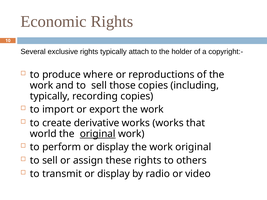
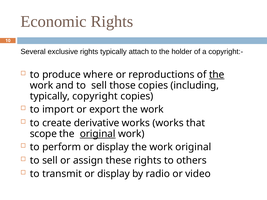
the underline: none -> present (217, 75)
recording: recording -> copyright (95, 96)
world: world -> scope (43, 134)
